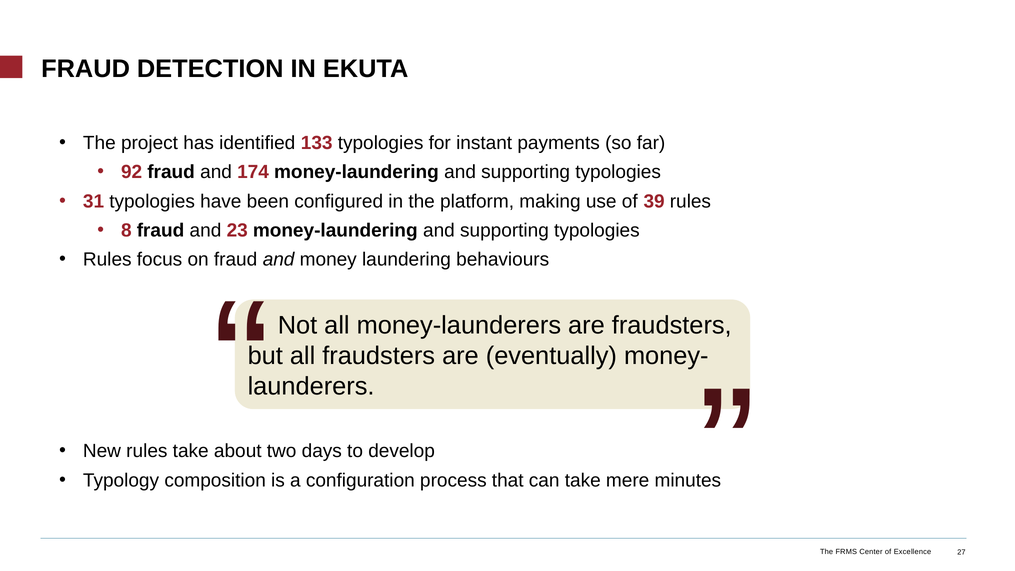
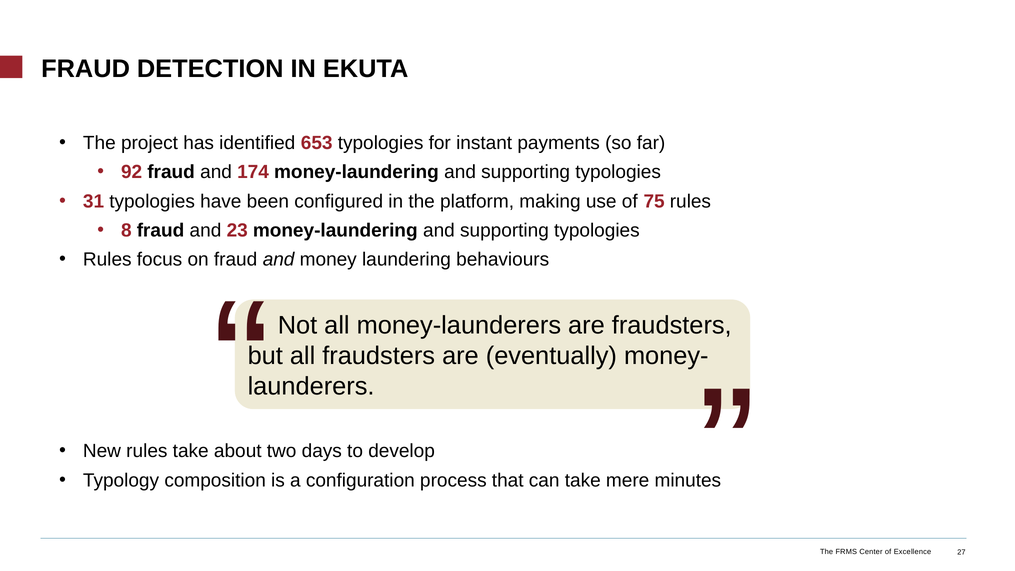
133: 133 -> 653 (317, 143)
39: 39 -> 75 (654, 201)
